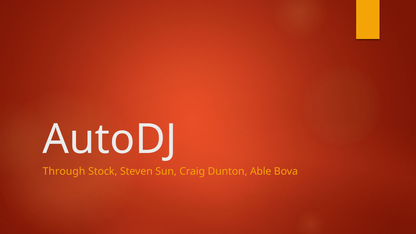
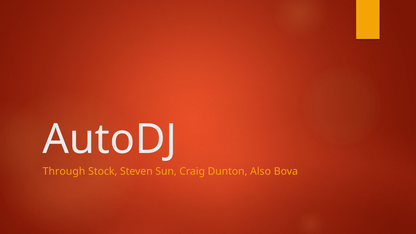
Able: Able -> Also (261, 172)
